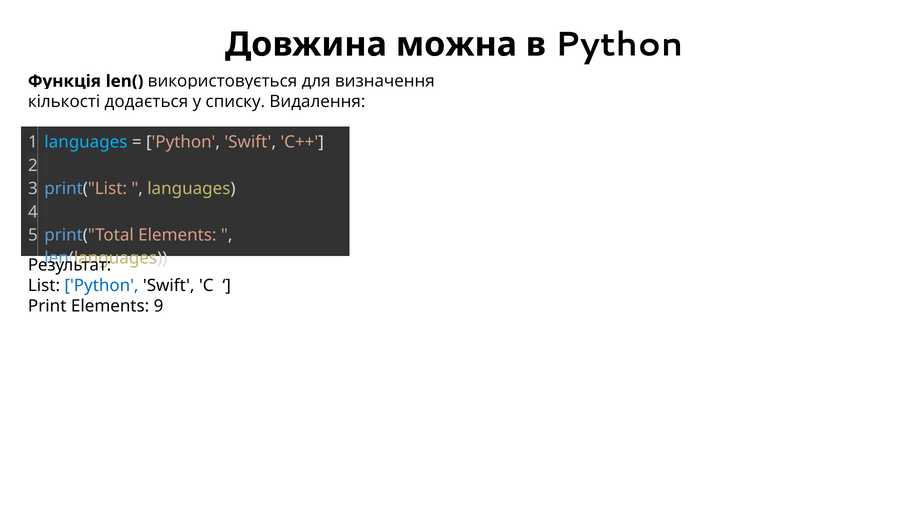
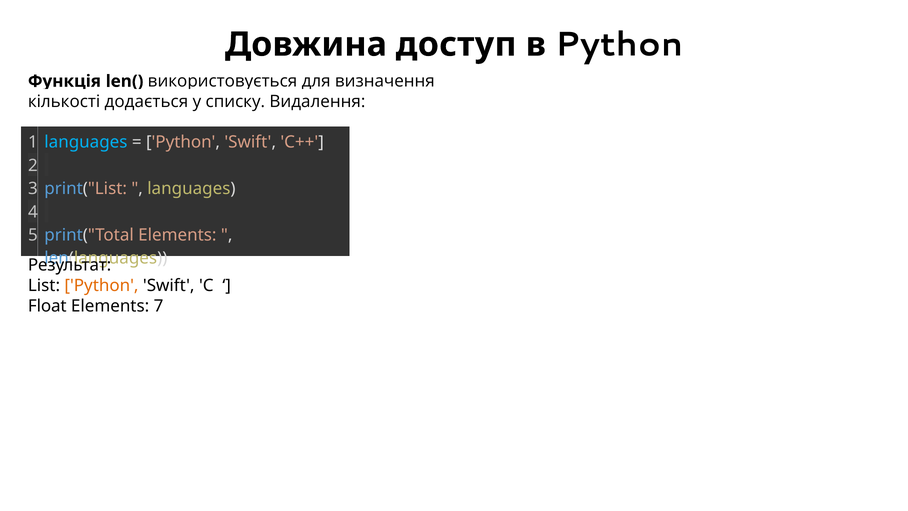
можна: можна -> доступ (456, 44)
Python colour: blue -> orange (101, 285)
Print: Print -> Float (47, 306)
9: 9 -> 7 (159, 306)
